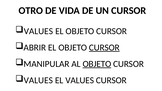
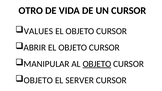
CURSOR underline: present -> none (104, 48)
VALUES: VALUES -> OBJETO (38, 80)
EL VALUES: VALUES -> SERVER (80, 80)
